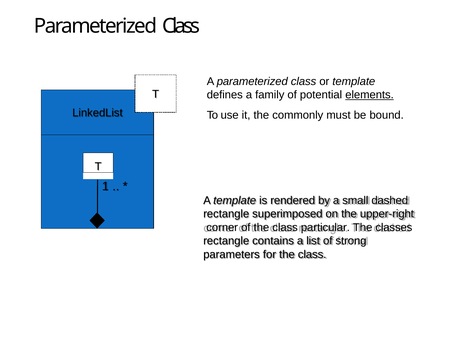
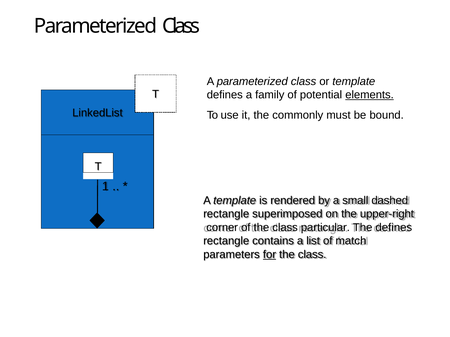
The classes: classes -> defines (394, 228)
strong: strong -> match (351, 241)
for underline: none -> present (269, 255)
